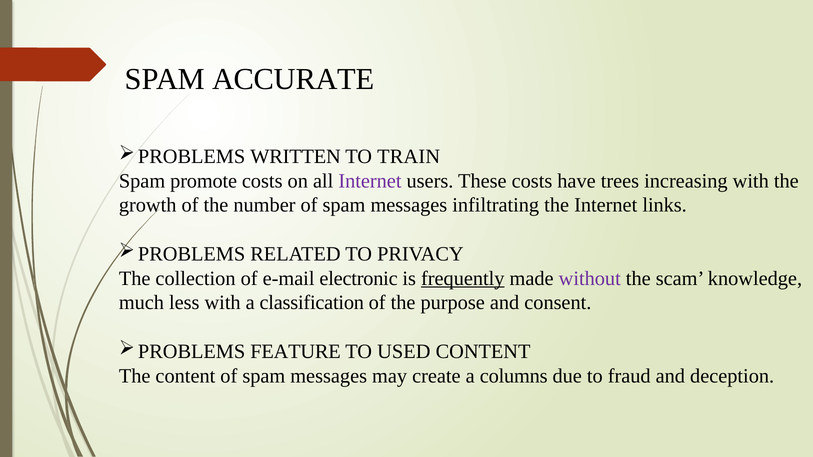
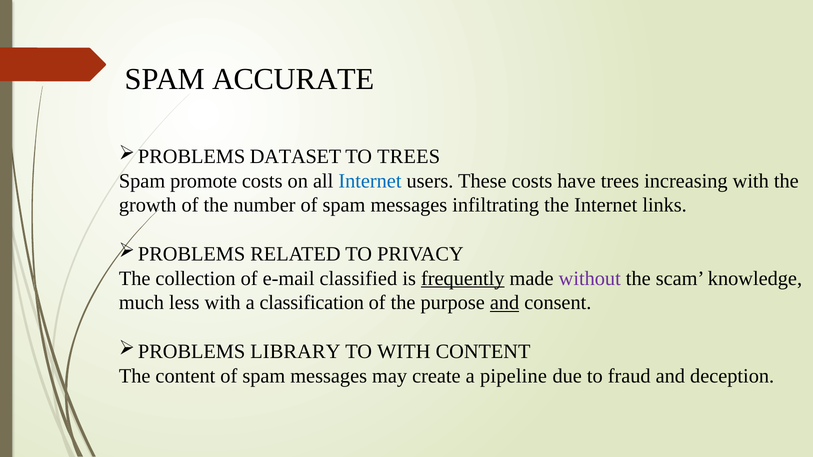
WRITTEN: WRITTEN -> DATASET (296, 157)
TO TRAIN: TRAIN -> TREES (409, 157)
Internet colour: purple -> blue (370, 181)
electronic: electronic -> classified (358, 279)
and underline: none -> present (505, 303)
FEATURE: FEATURE -> LIBRARY (295, 352)
TO USED: USED -> WITH (404, 352)
columns: columns -> pipeline (514, 376)
